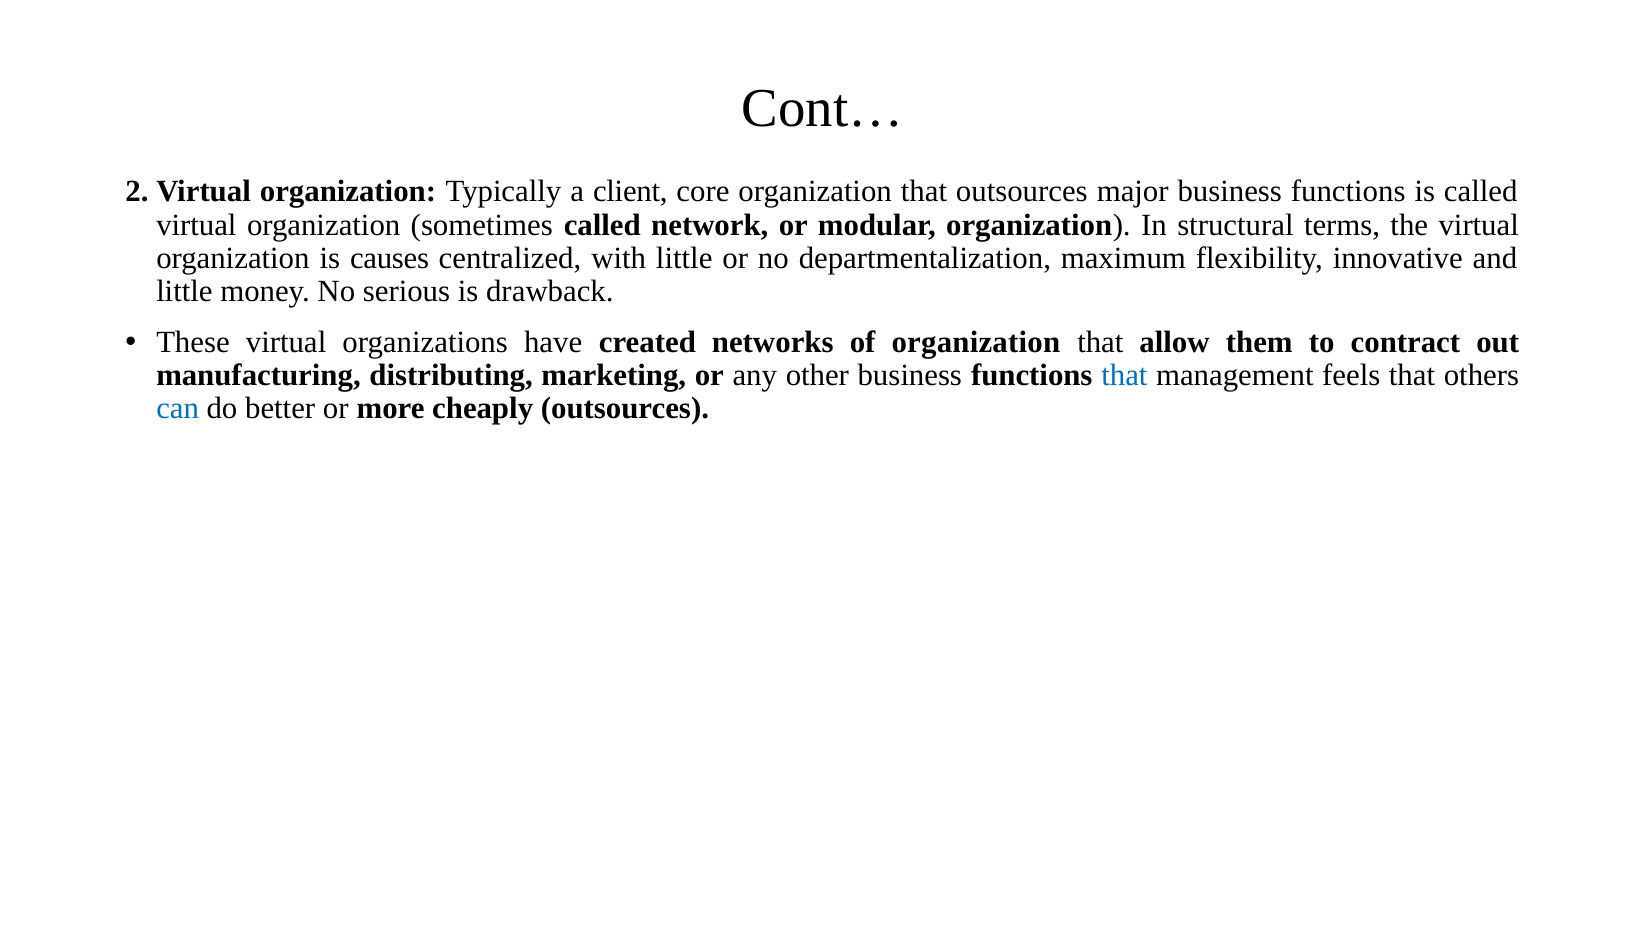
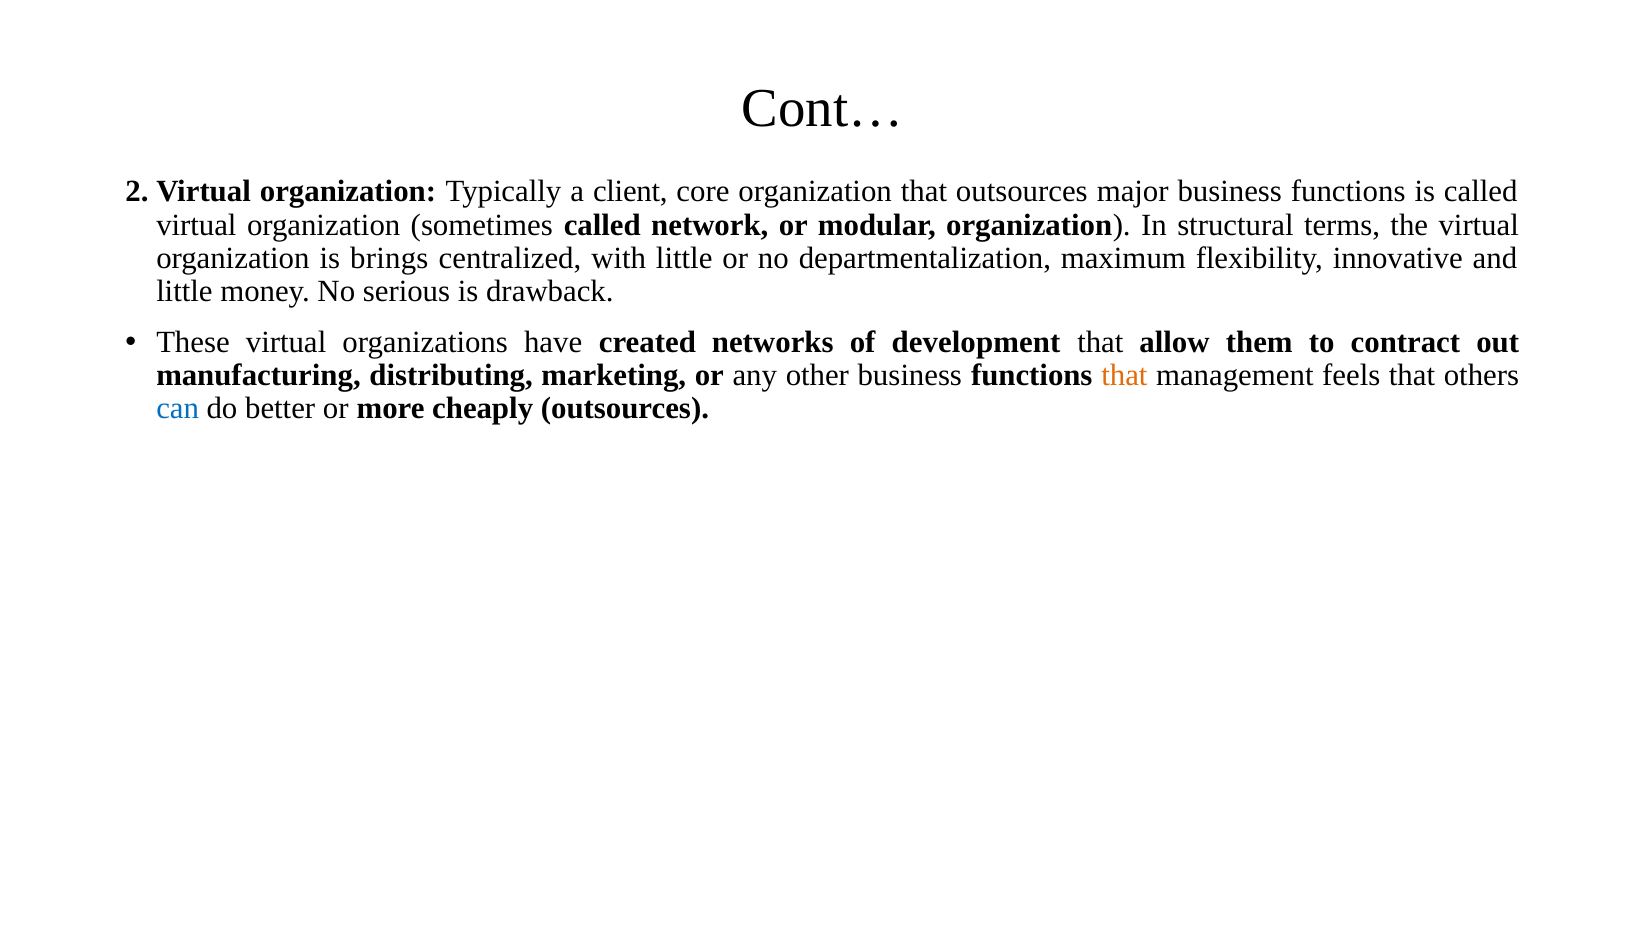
causes: causes -> brings (389, 258)
of organization: organization -> development (976, 342)
that colour: blue -> orange (1124, 376)
